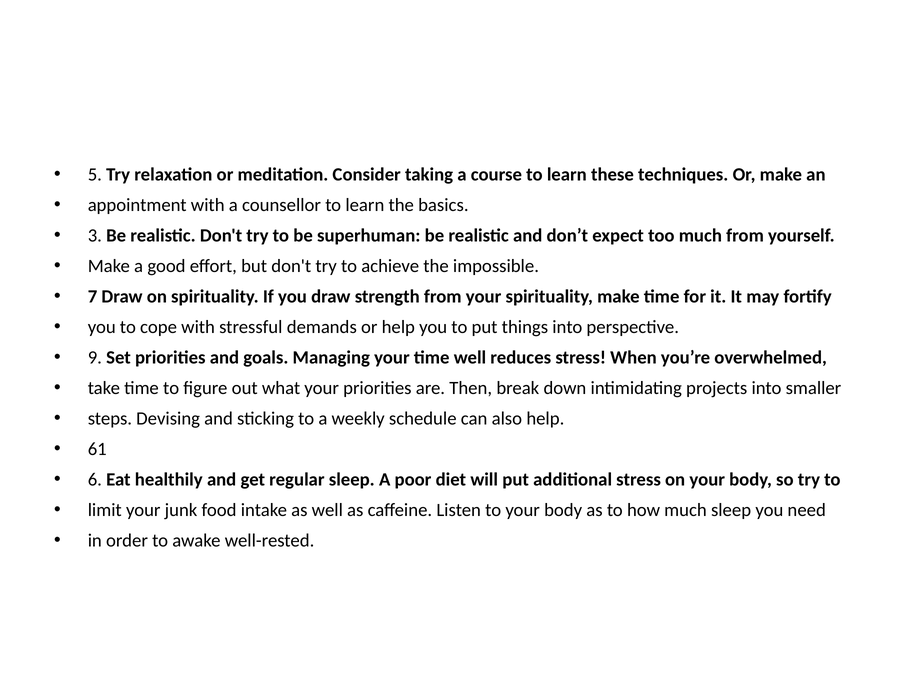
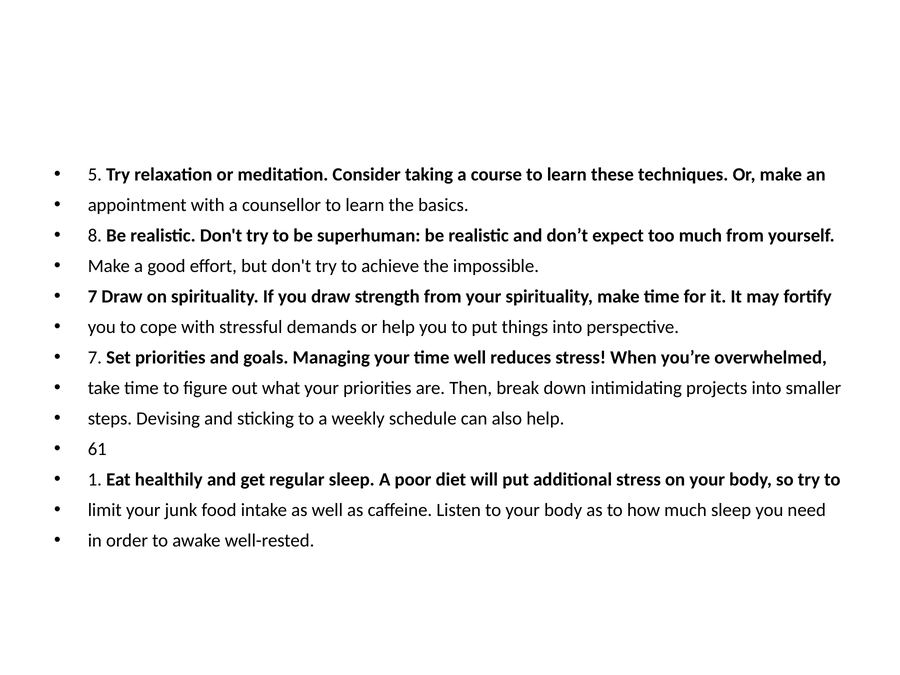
3: 3 -> 8 (95, 236)
9: 9 -> 7 (95, 358)
6: 6 -> 1 (95, 480)
